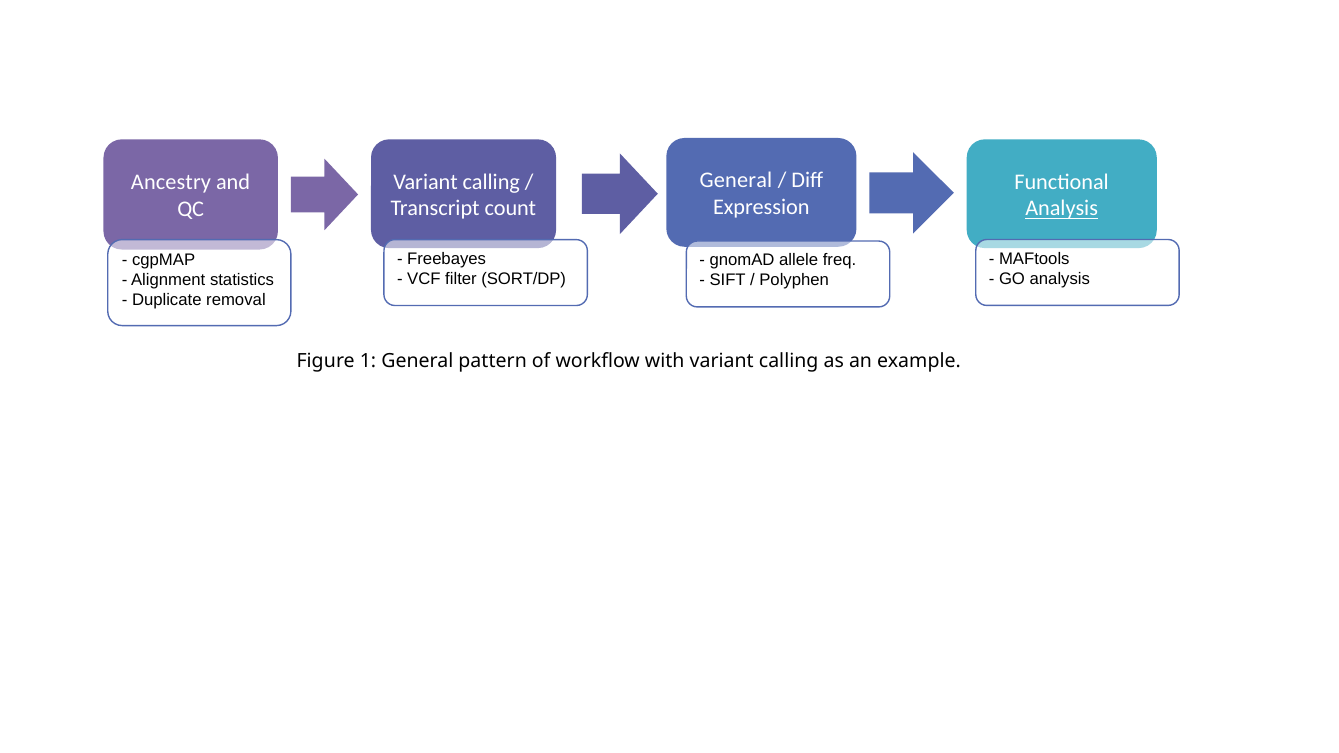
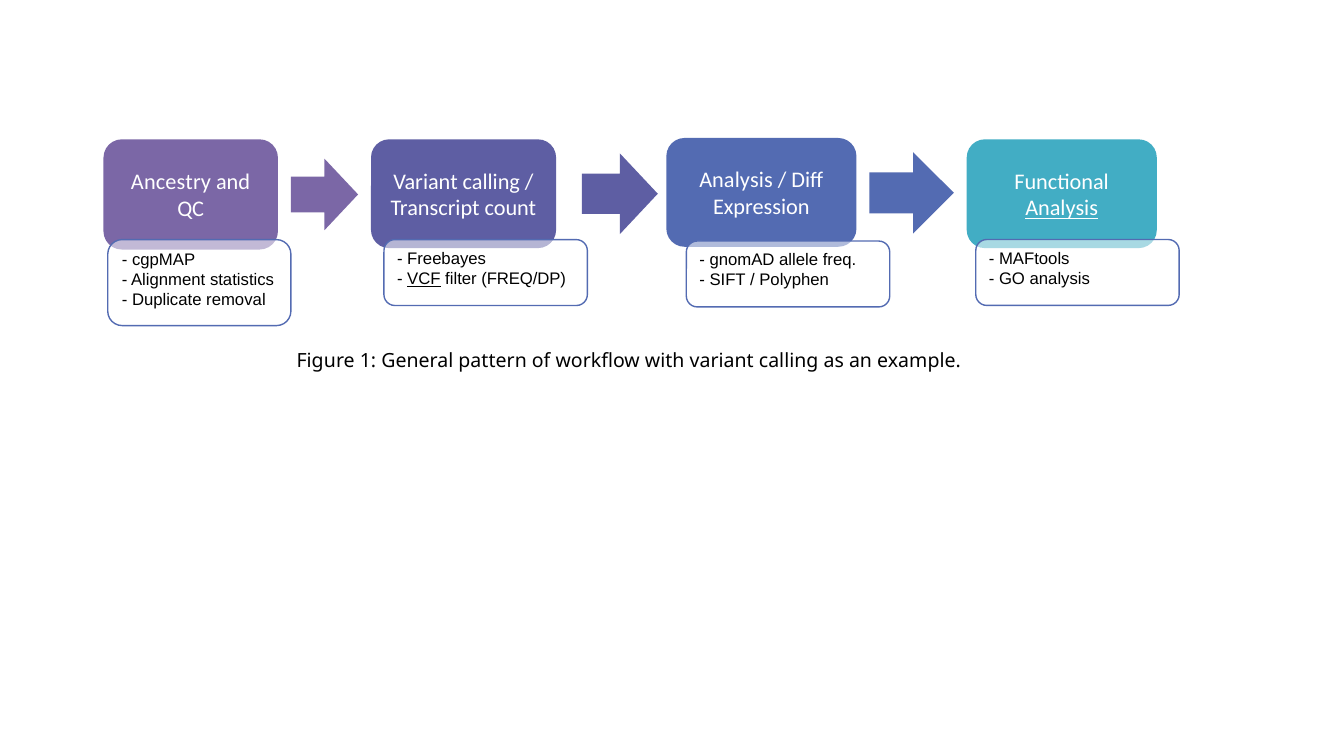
General: General -> Analysis (736, 181)
VCF underline: none -> present (424, 279)
SORT/DP: SORT/DP -> FREQ/DP (524, 279)
